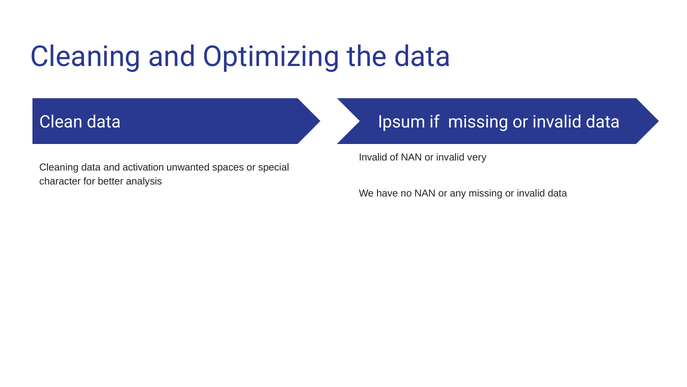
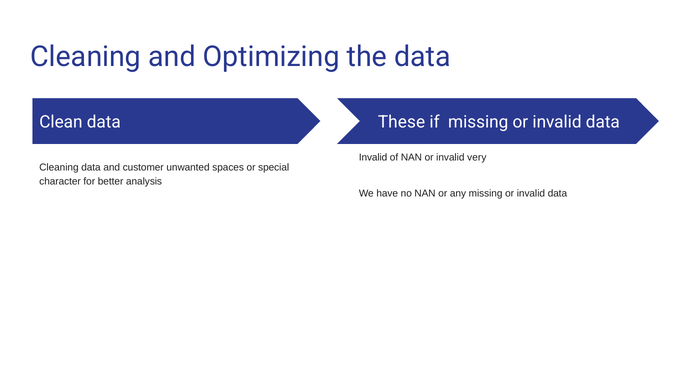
Ipsum: Ipsum -> These (401, 122)
activation: activation -> customer (143, 167)
